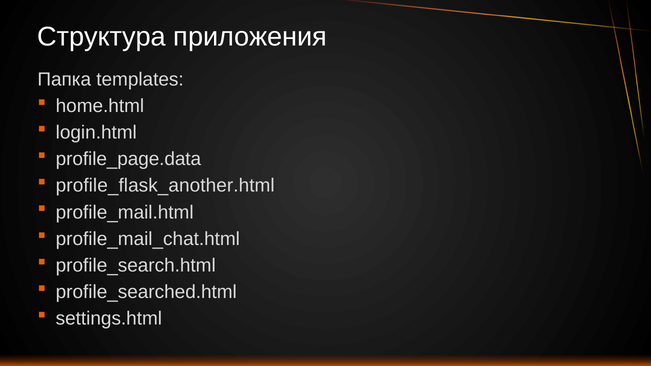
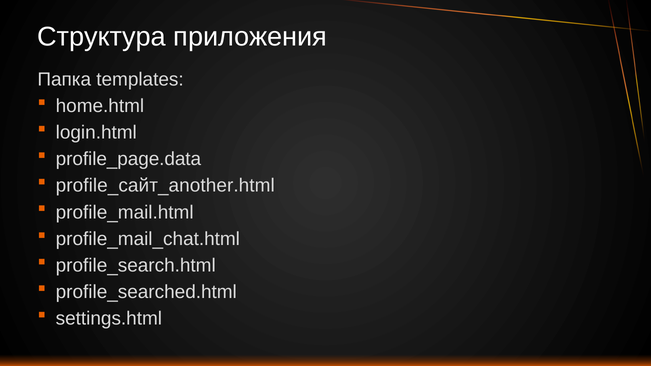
profile_flask_another.html: profile_flask_another.html -> profile_сайт_another.html (165, 186)
